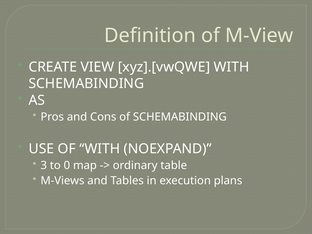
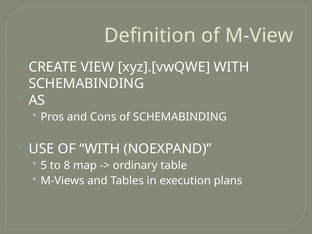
3: 3 -> 5 (44, 165)
0: 0 -> 8 (67, 165)
